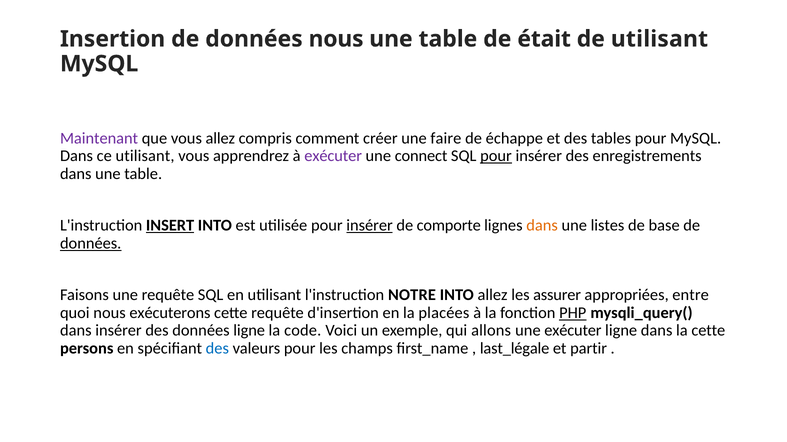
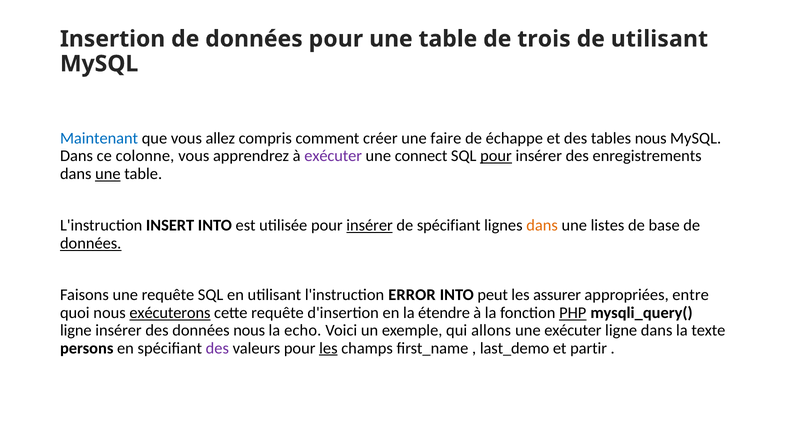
données nous: nous -> pour (336, 39)
était: était -> trois (544, 39)
Maintenant colour: purple -> blue (99, 139)
tables pour: pour -> nous (651, 139)
ce utilisant: utilisant -> colonne (145, 156)
une underline: none -> present (108, 174)
INSERT underline: present -> none (170, 226)
de comporte: comporte -> spécifiant (449, 226)
NOTRE: NOTRE -> ERROR (412, 296)
INTO allez: allez -> peut (493, 296)
exécuterons underline: none -> present (170, 313)
placées: placées -> étendre (444, 313)
dans: dans -> ligne (76, 331)
données ligne: ligne -> nous (249, 331)
code: code -> echo (303, 331)
la cette: cette -> texte (708, 331)
des colour: blue -> purple (217, 349)
les underline: none -> present (328, 349)
last_légale: last_légale -> last_demo (515, 349)
